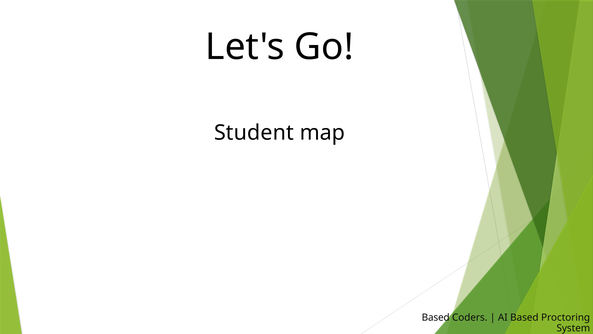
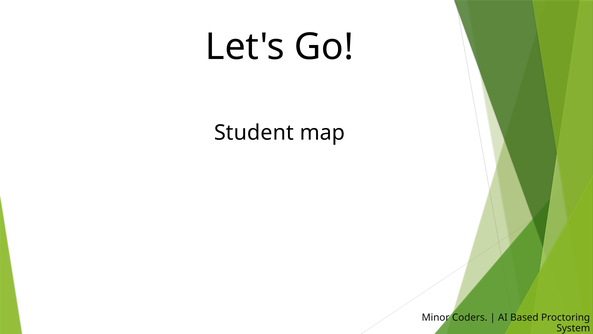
Based: Based -> Minor (436, 317)
